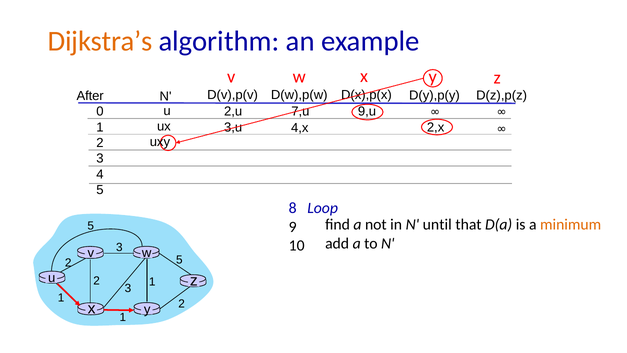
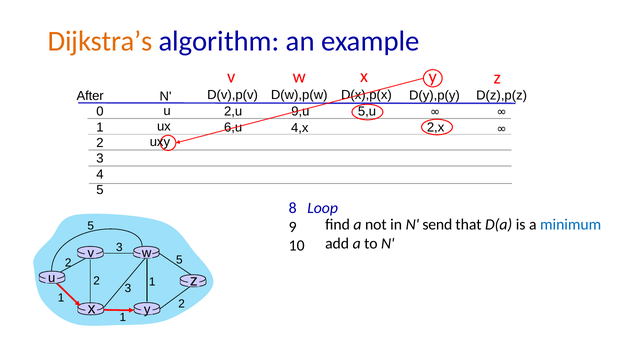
7,u: 7,u -> 9,u (300, 111)
9,u: 9,u -> 5,u (367, 111)
3,u: 3,u -> 6,u (233, 127)
until: until -> send (437, 224)
minimum colour: orange -> blue (571, 224)
